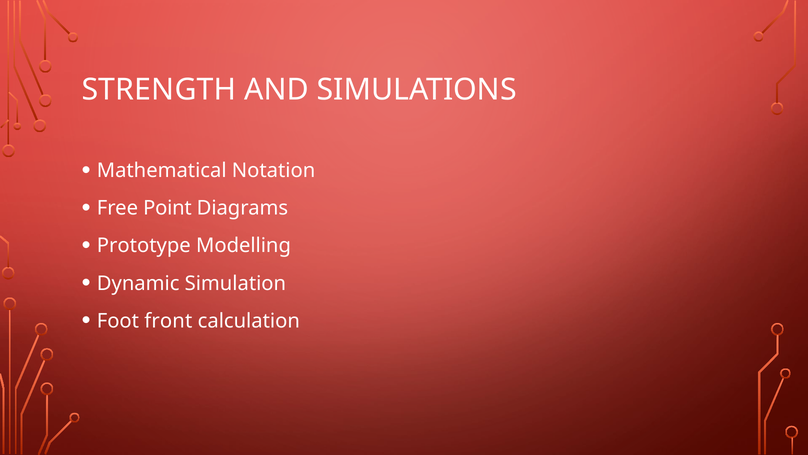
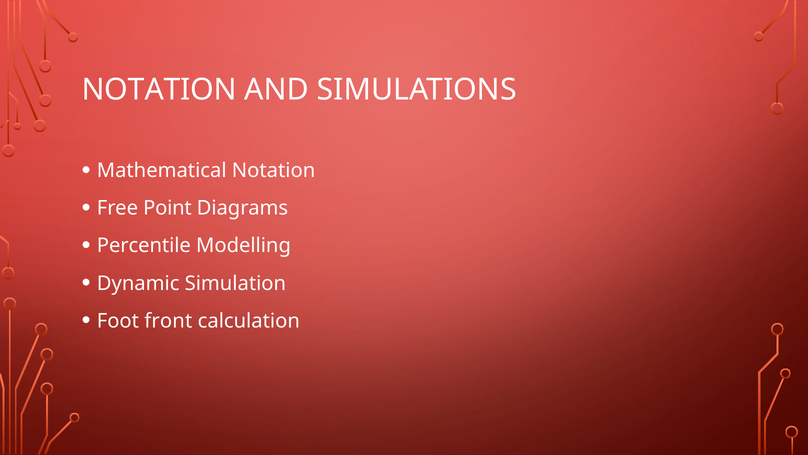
STRENGTH: STRENGTH -> NOTATION (159, 90)
Prototype: Prototype -> Percentile (144, 246)
